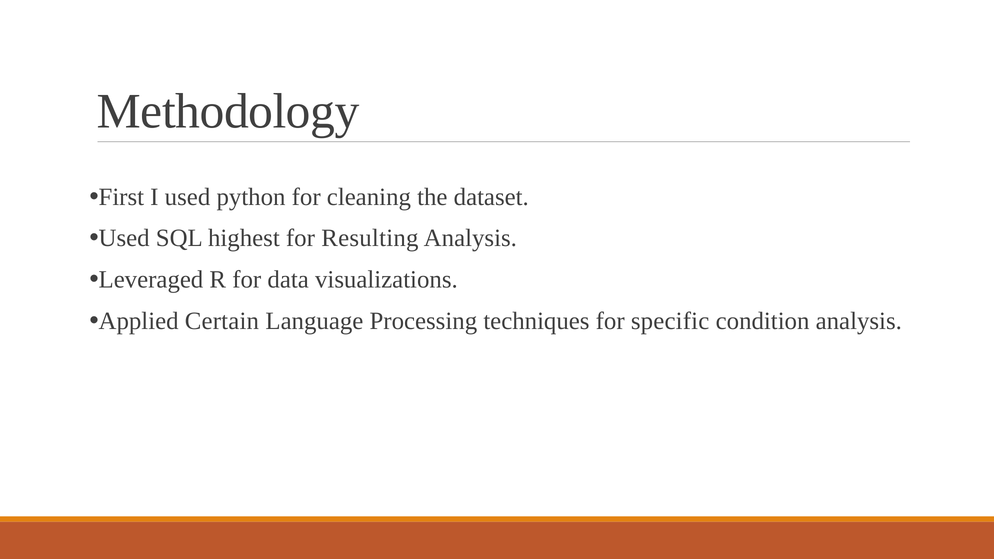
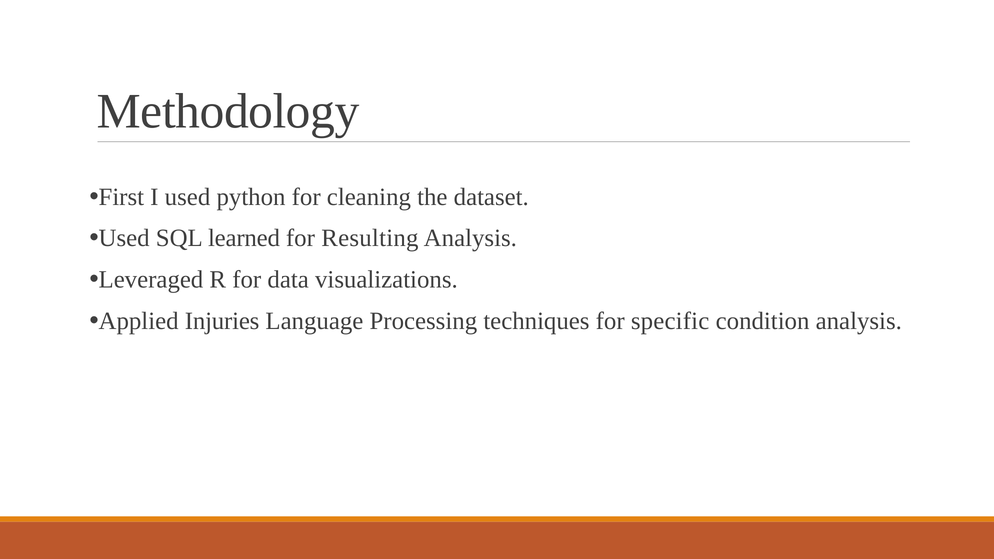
highest: highest -> learned (244, 238)
Certain: Certain -> Injuries (222, 321)
